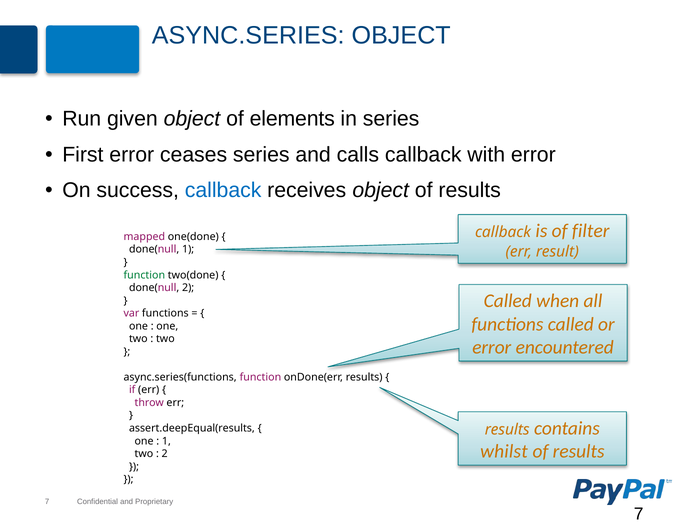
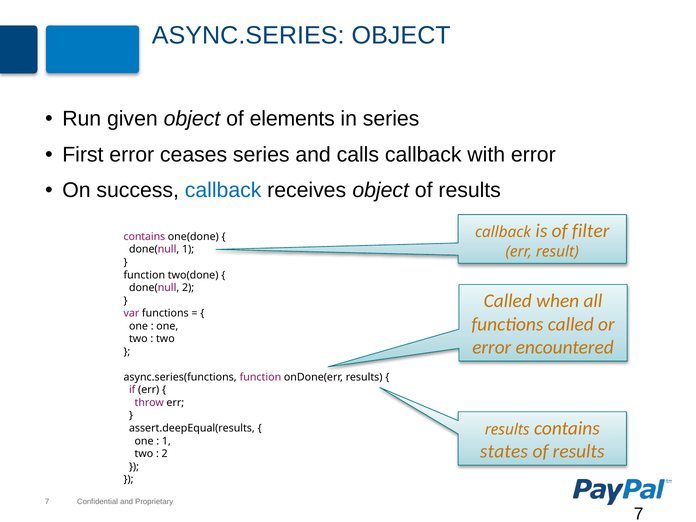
mapped: mapped -> contains (144, 237)
function colour: green -> black (144, 275)
whilst: whilst -> states (504, 451)
